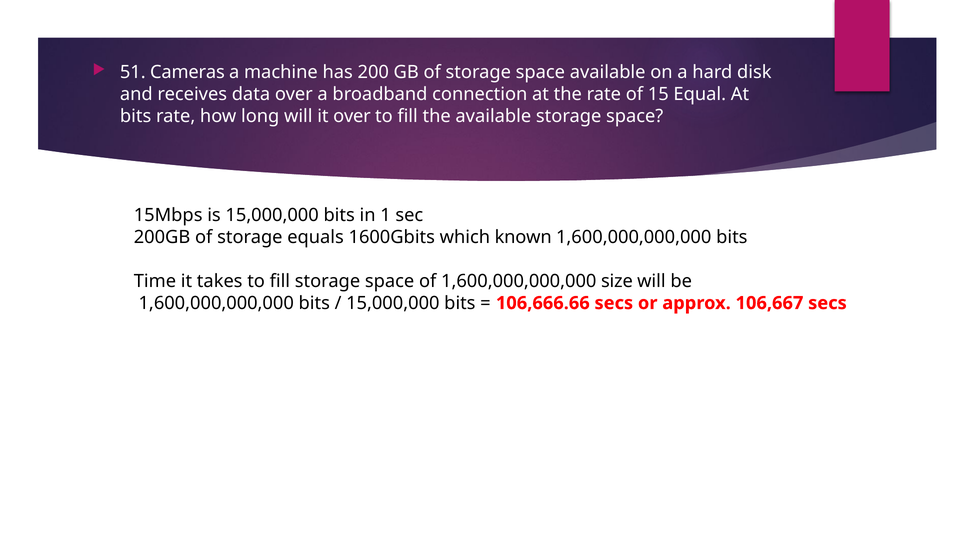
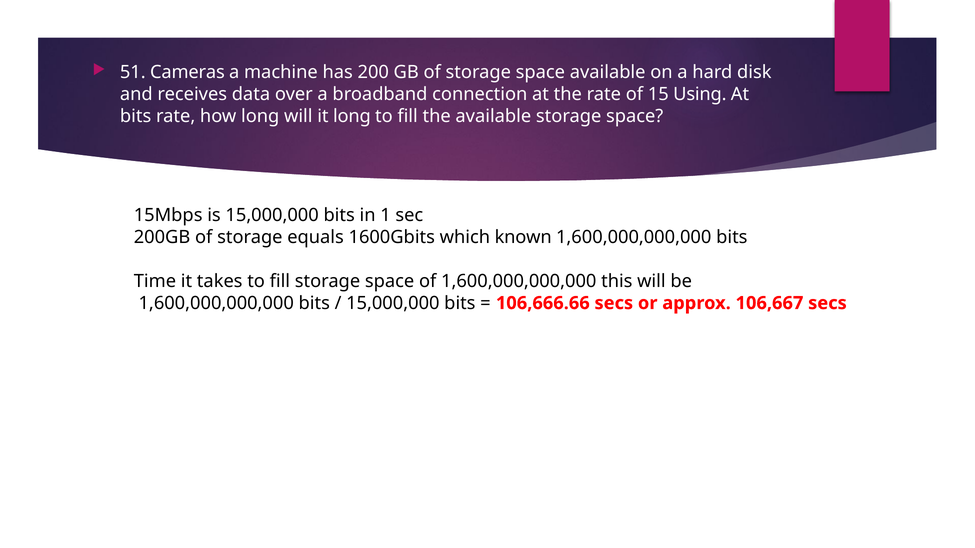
Equal: Equal -> Using (700, 94)
it over: over -> long (352, 116)
size: size -> this (617, 281)
